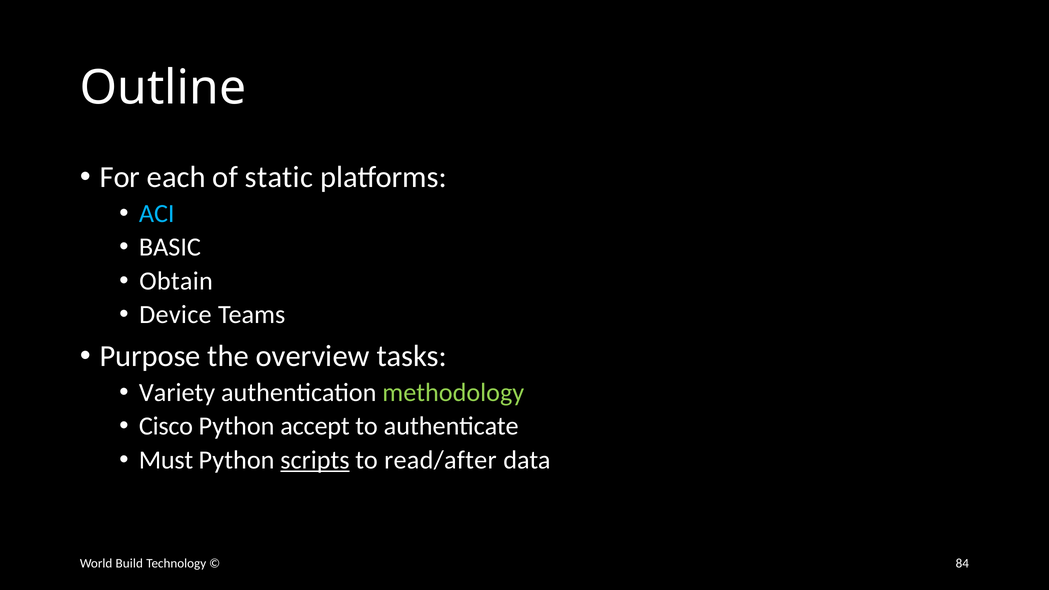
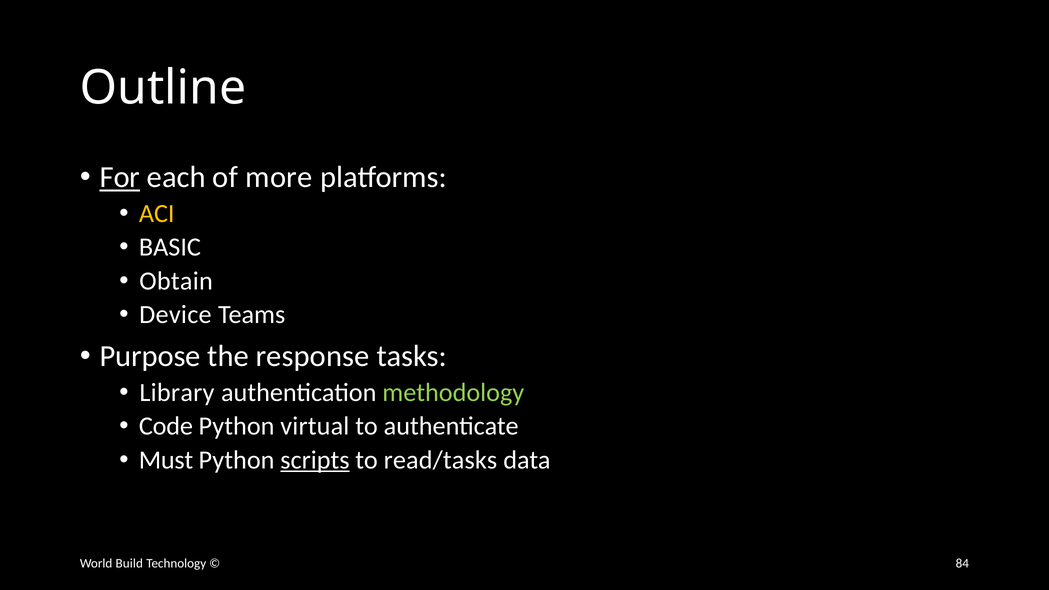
For underline: none -> present (120, 177)
static: static -> more (279, 177)
ACI colour: light blue -> yellow (157, 214)
overview: overview -> response (313, 356)
Variety: Variety -> Library (177, 393)
Cisco: Cisco -> Code (166, 426)
accept: accept -> virtual (315, 426)
read/after: read/after -> read/tasks (440, 460)
